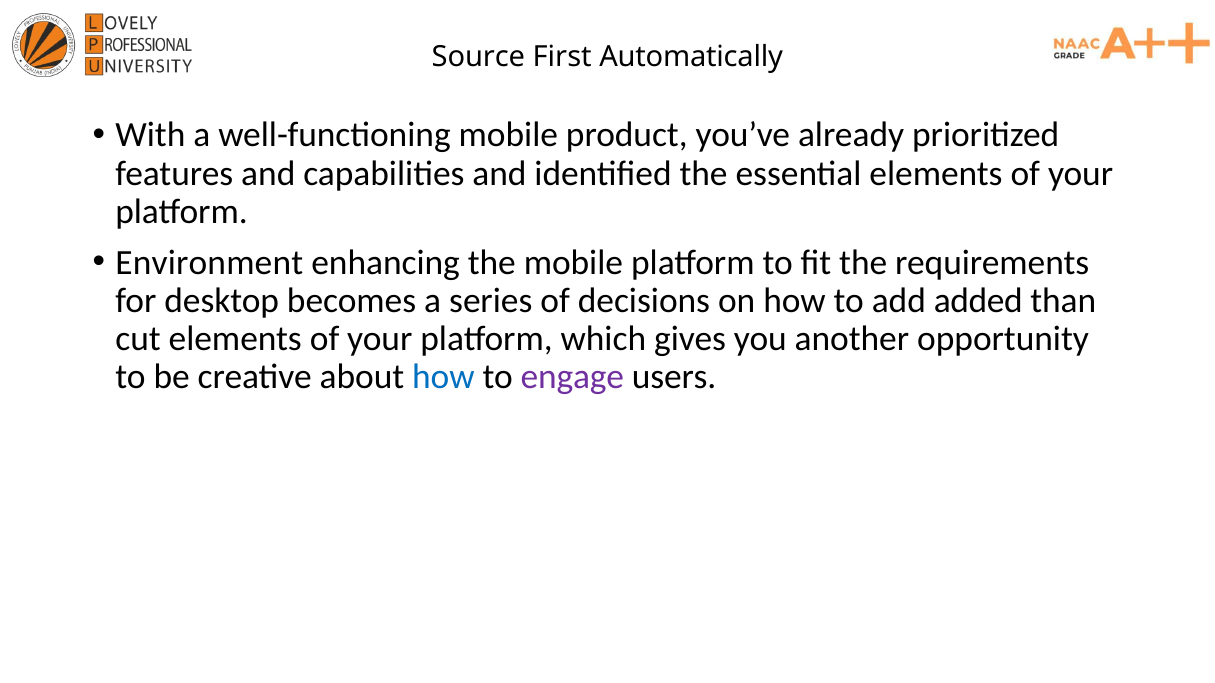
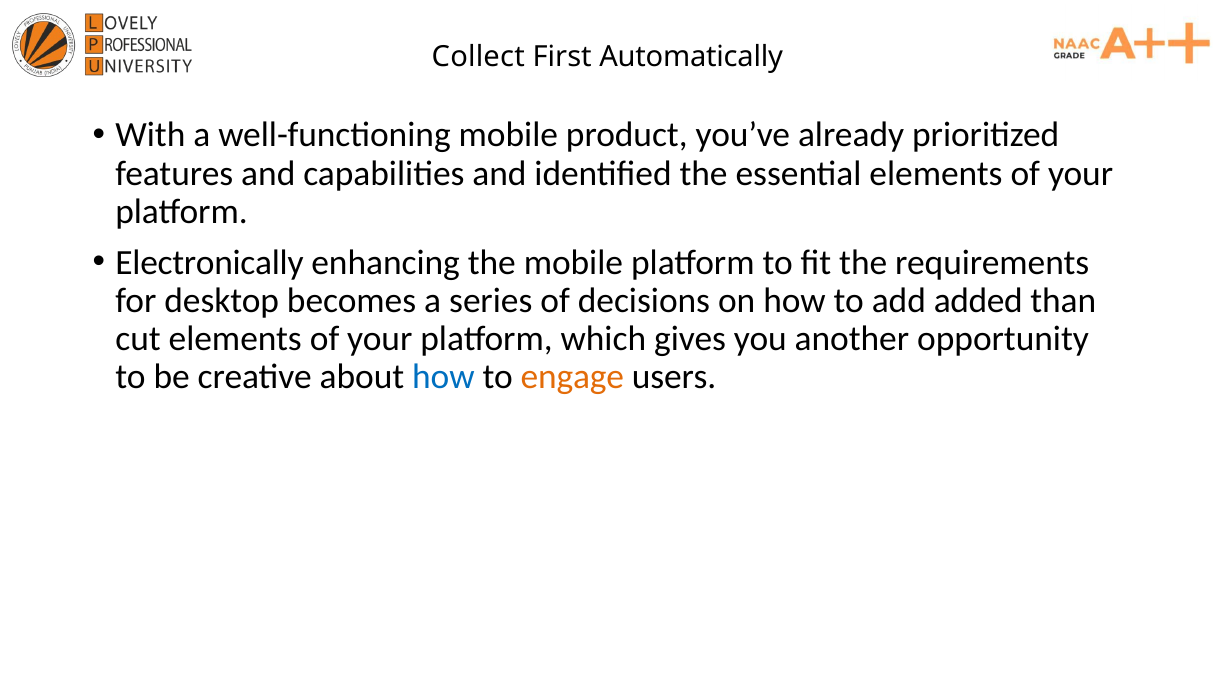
Source: Source -> Collect (478, 56)
Environment: Environment -> Electronically (209, 263)
engage colour: purple -> orange (572, 378)
